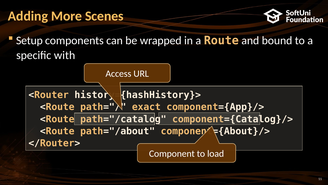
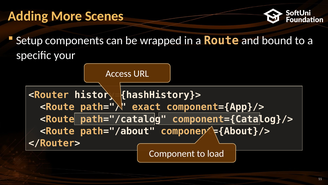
with: with -> your (65, 55)
